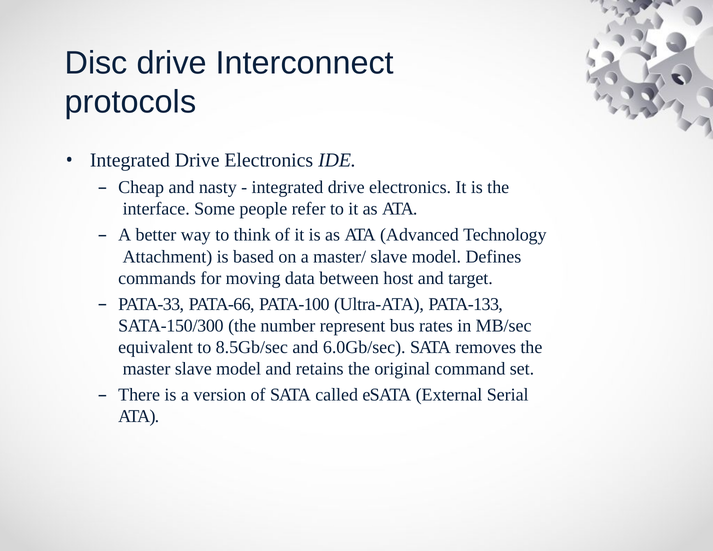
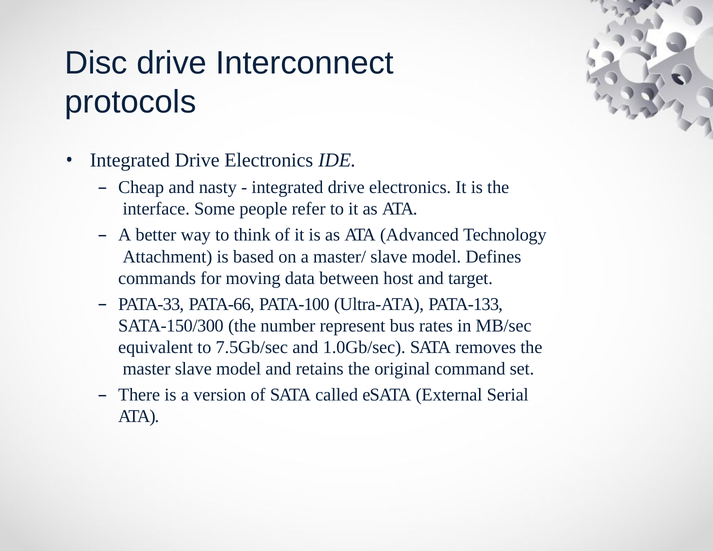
8.5Gb/sec: 8.5Gb/sec -> 7.5Gb/sec (252, 347)
6.0Gb/sec: 6.0Gb/sec -> 1.0Gb/sec (364, 347)
